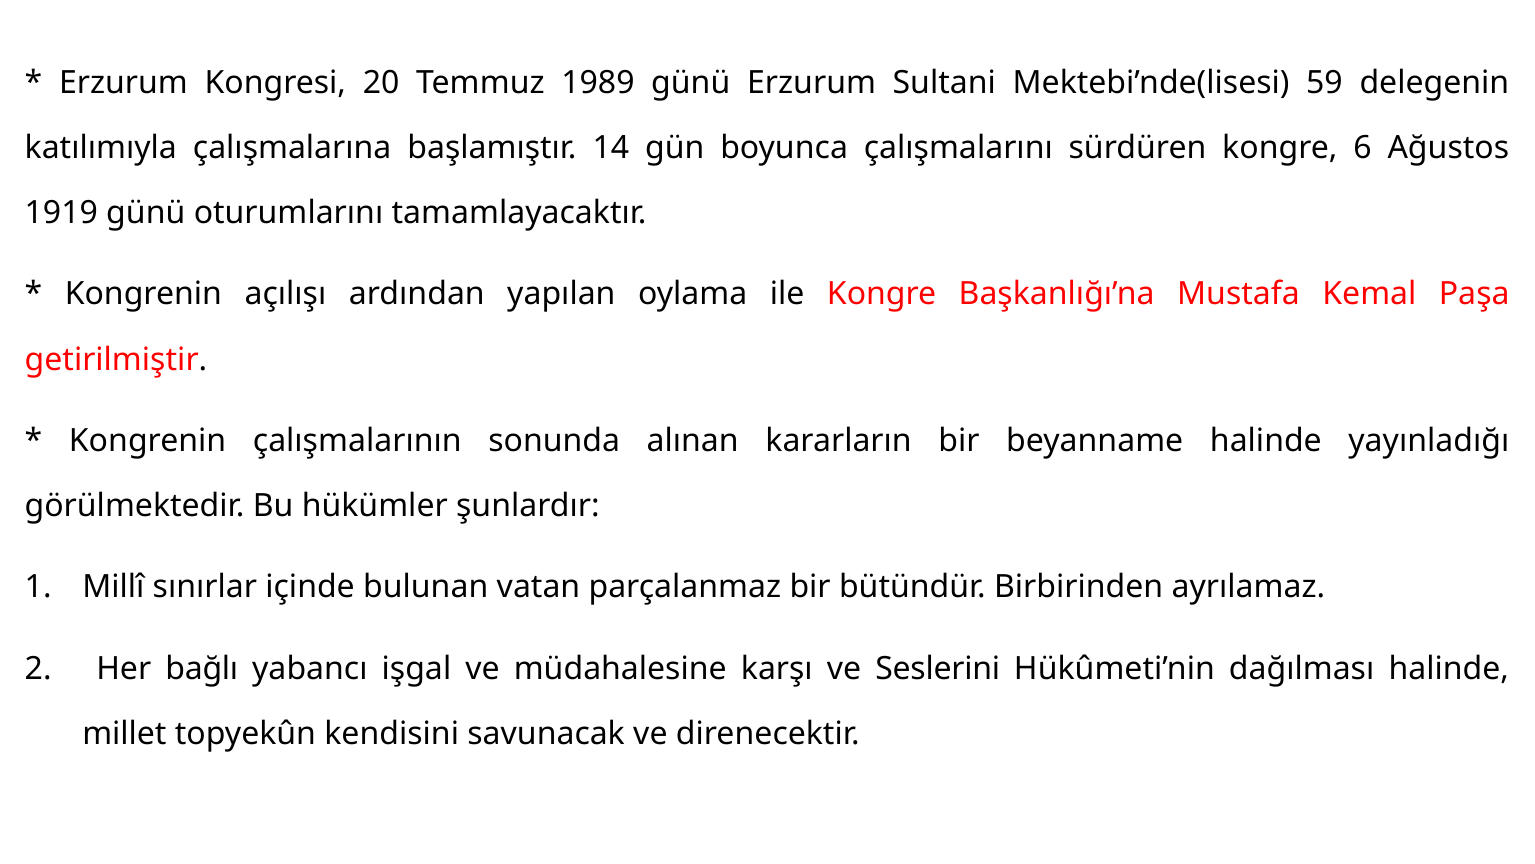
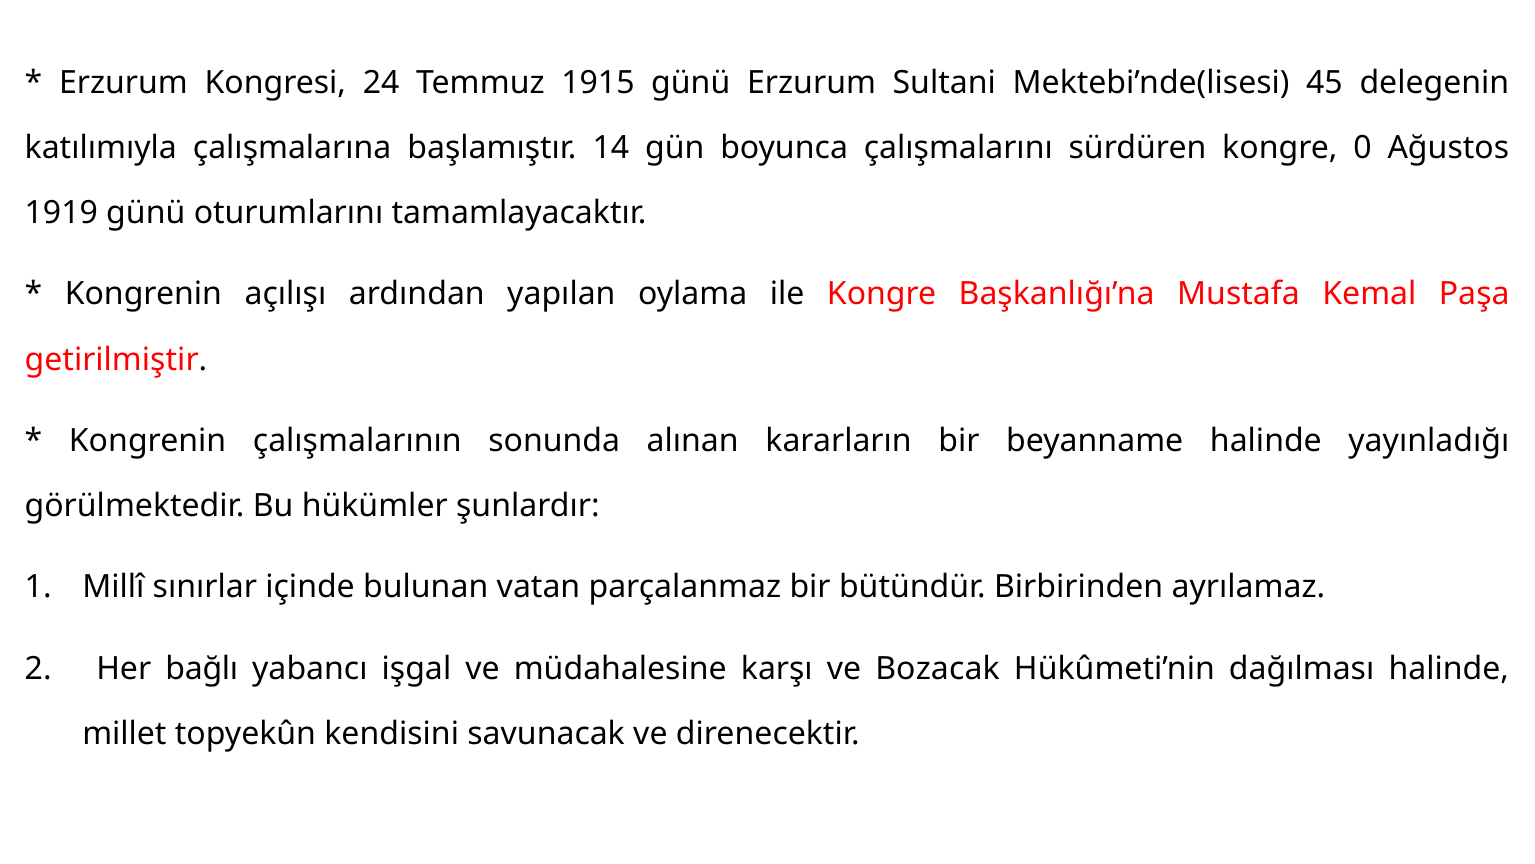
20: 20 -> 24 (381, 82)
1989: 1989 -> 1915 (598, 82)
59: 59 -> 45 (1324, 82)
6: 6 -> 0 (1363, 148)
Seslerini: Seslerini -> Bozacak (938, 668)
